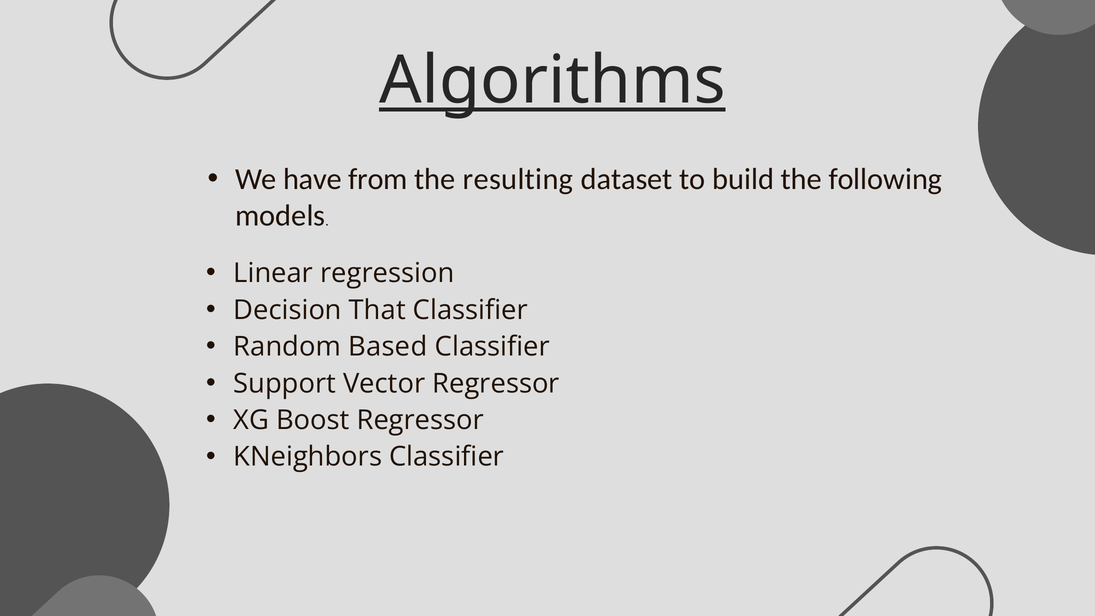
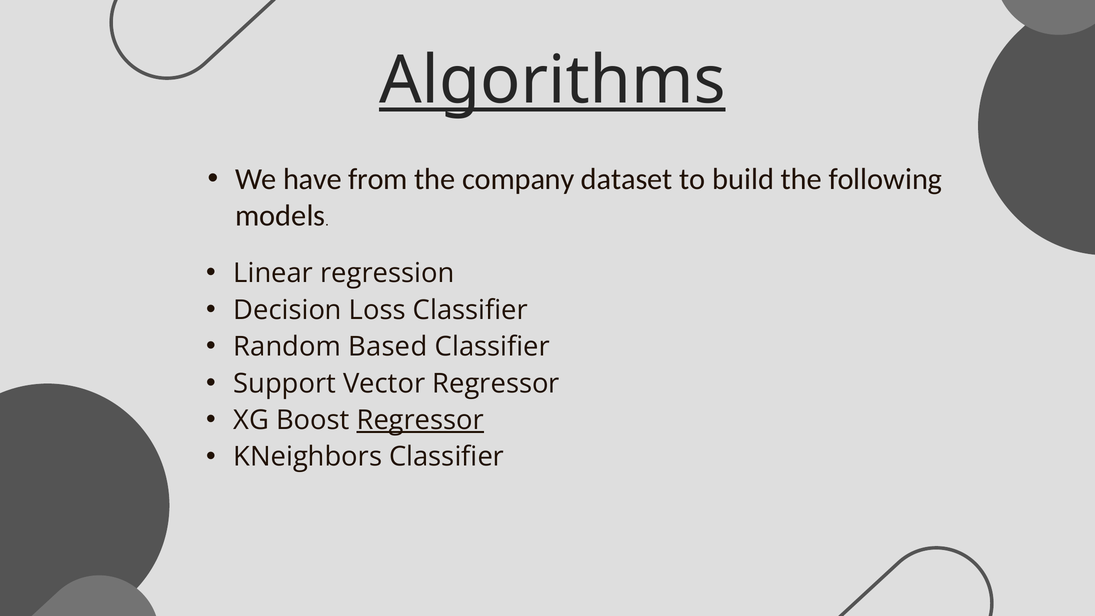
resulting: resulting -> company (518, 179)
That: That -> Loss (377, 310)
Regressor underline: none -> present (420, 420)
